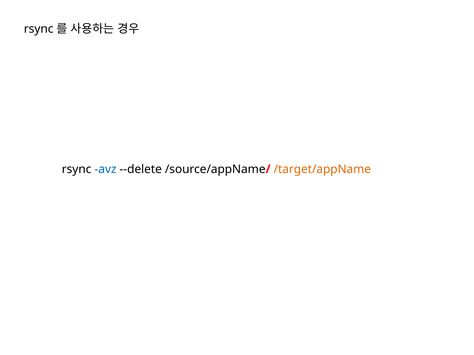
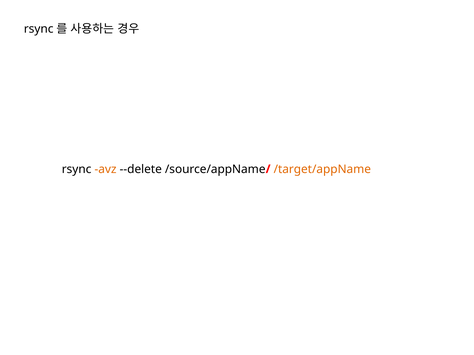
avz colour: blue -> orange (105, 169)
